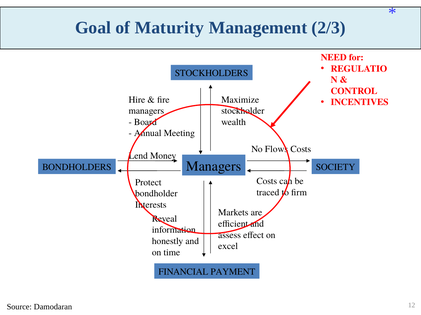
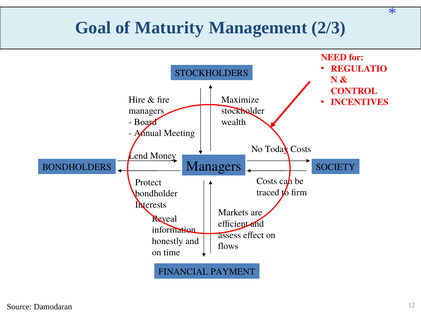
Flows: Flows -> Today (277, 150)
excel: excel -> flows (228, 247)
